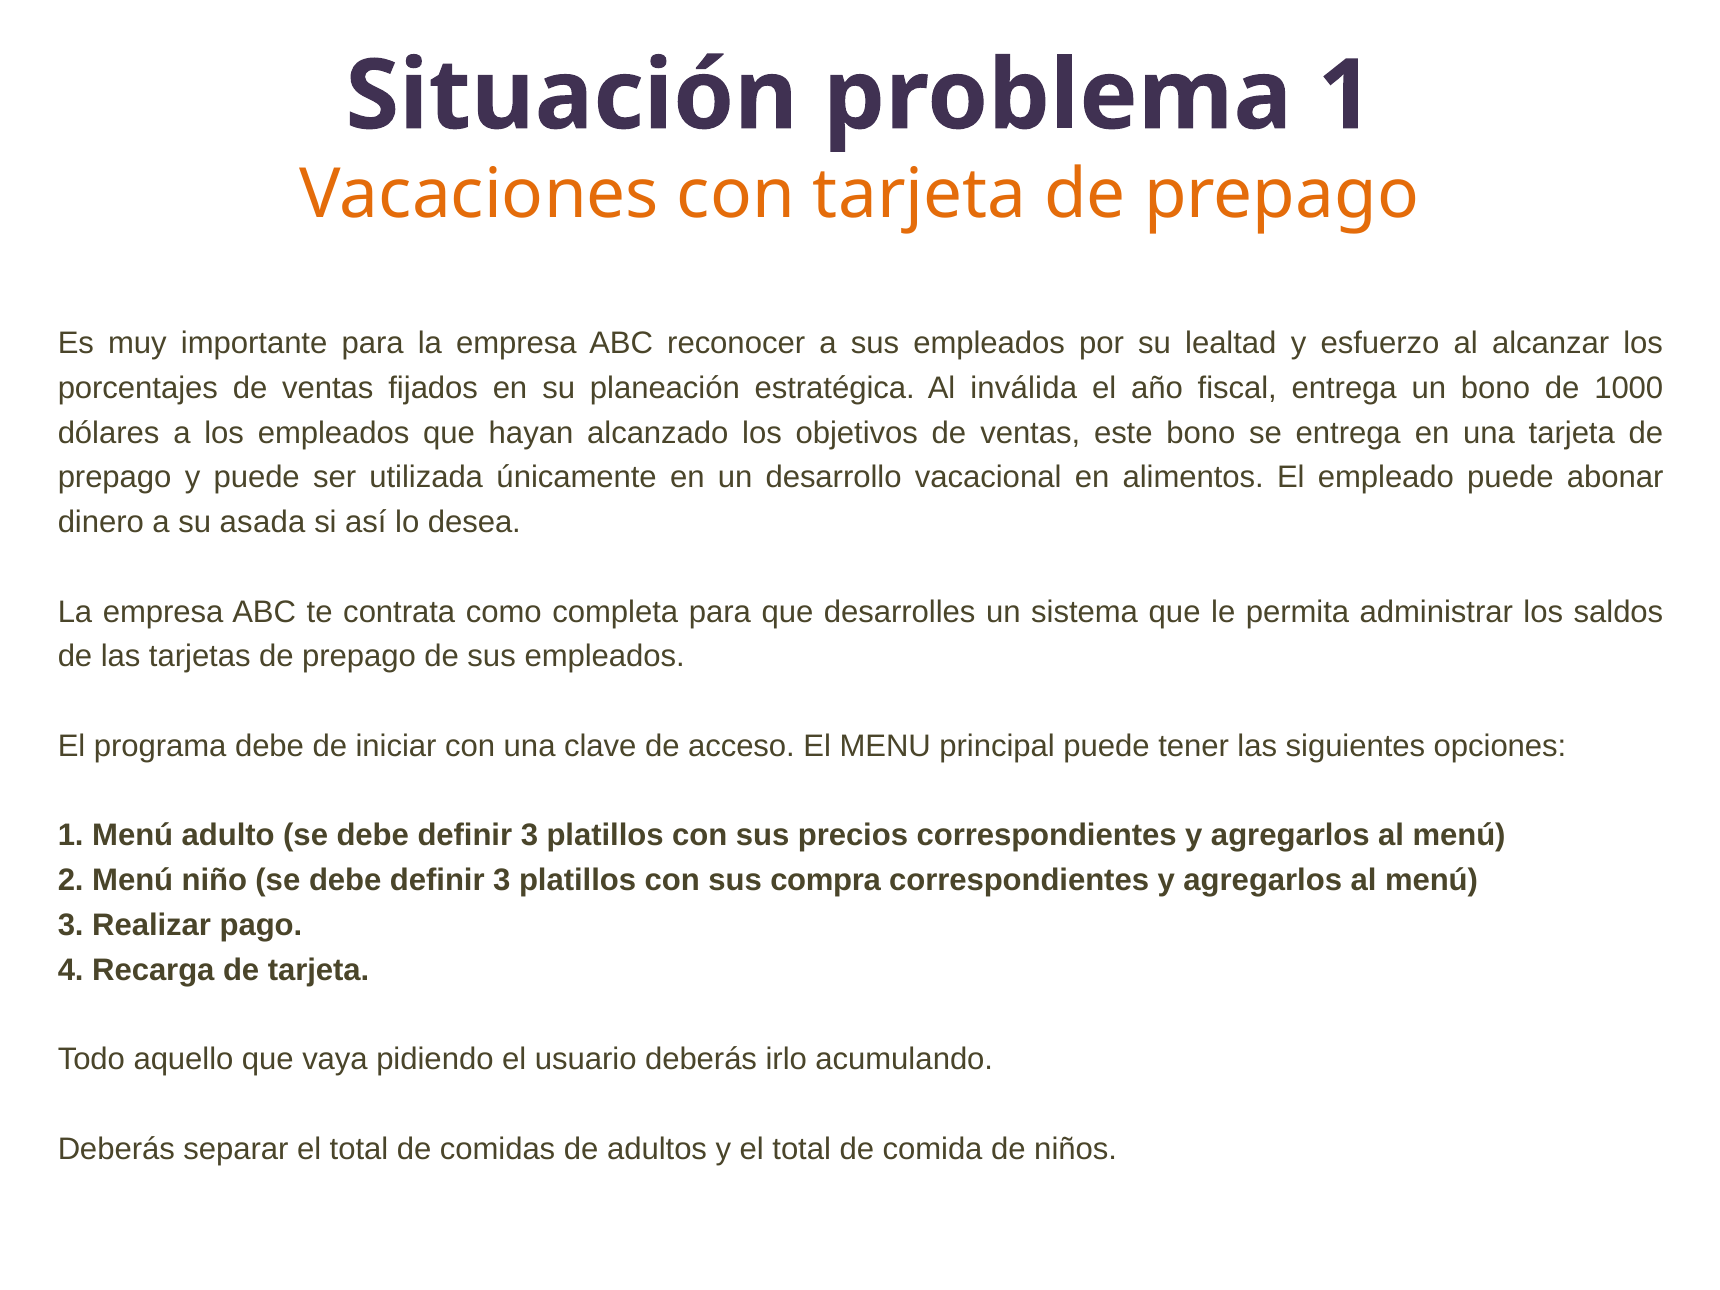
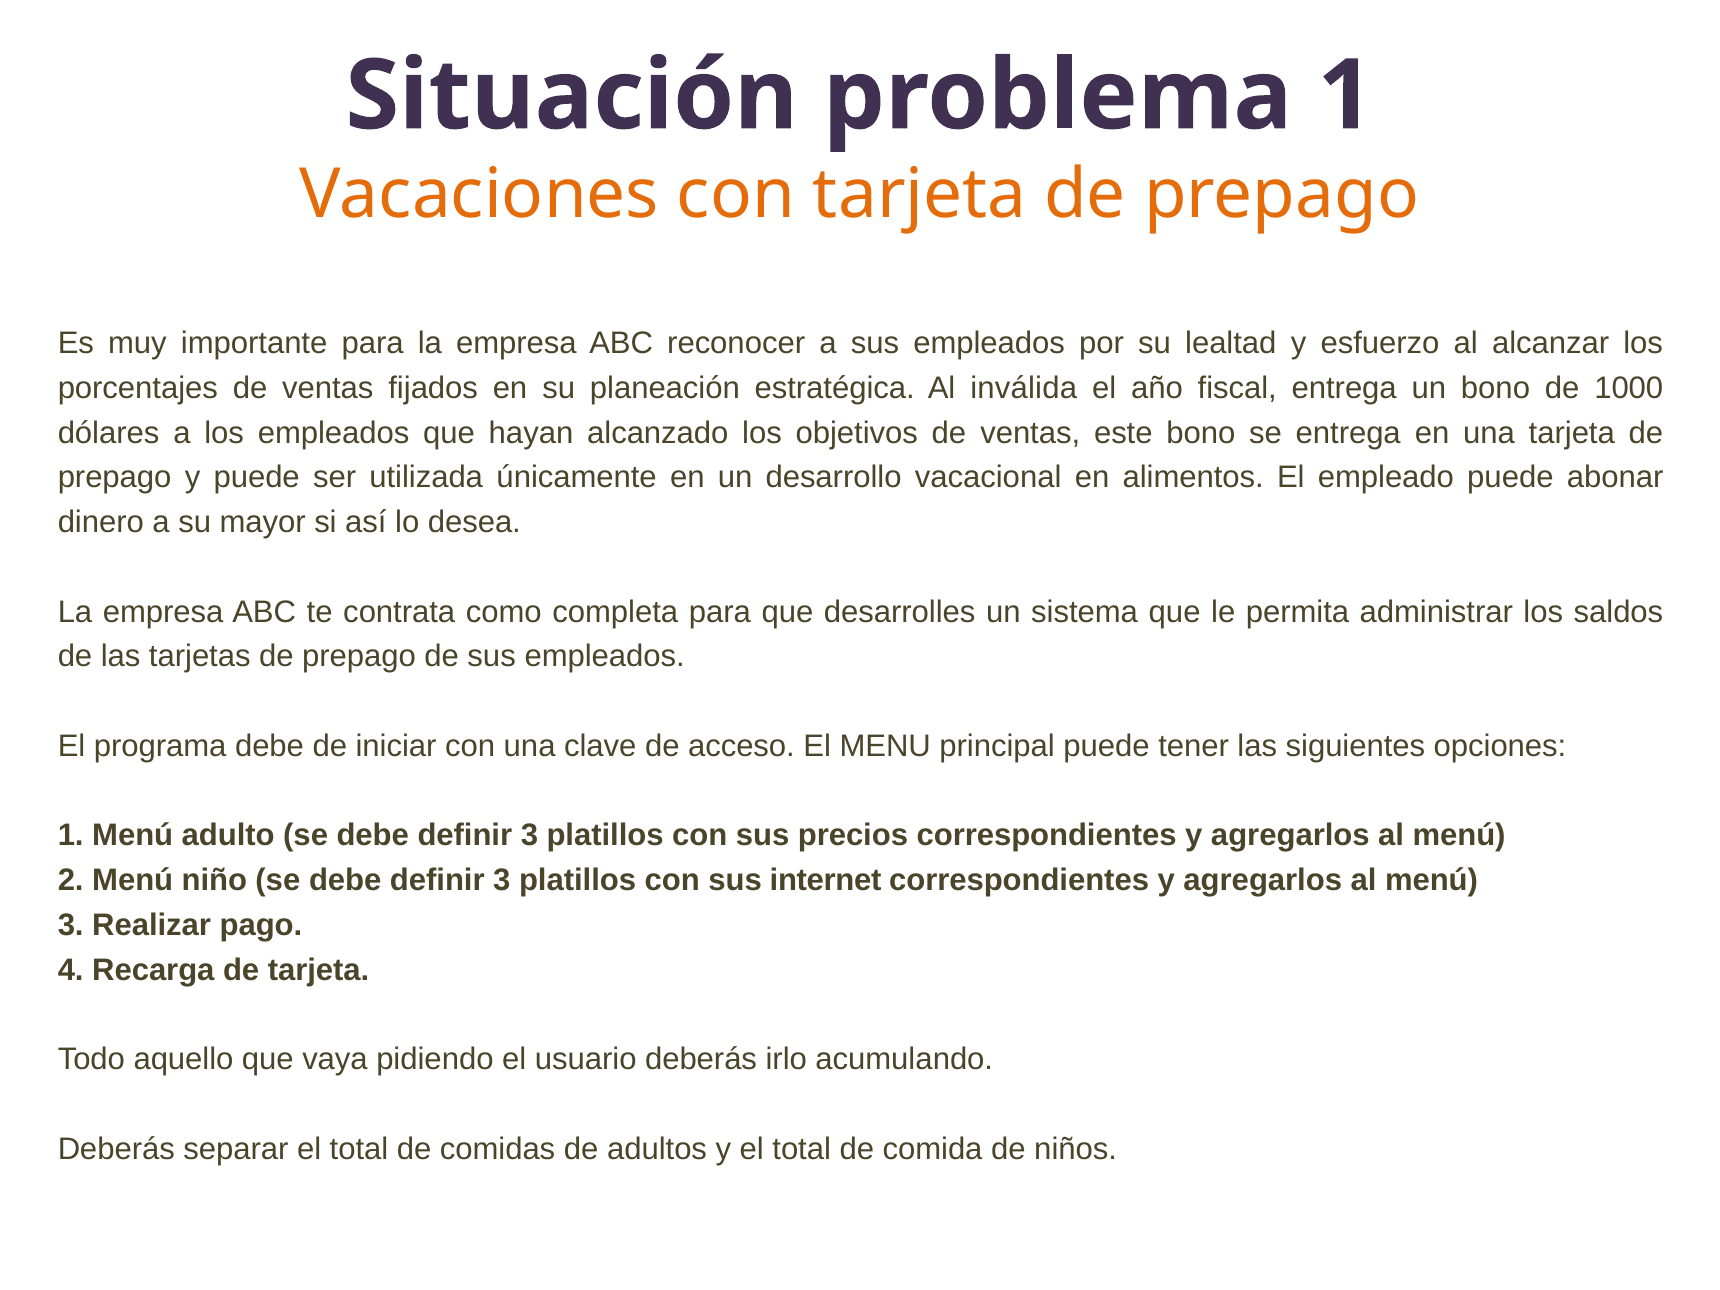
asada: asada -> mayor (263, 522)
compra: compra -> internet (826, 880)
